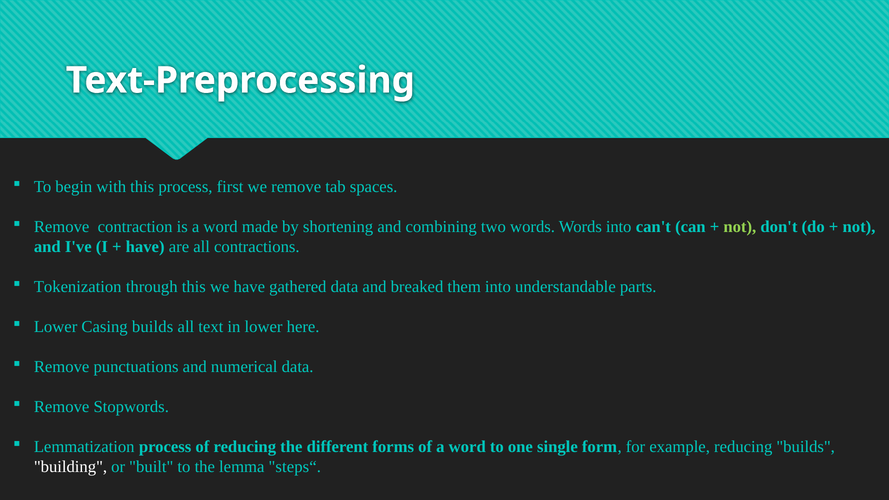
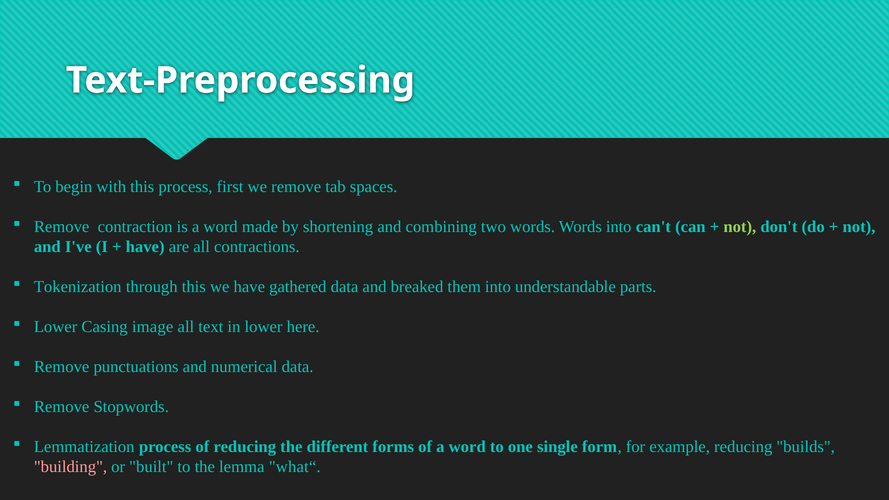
Casing builds: builds -> image (153, 327)
building colour: white -> pink (70, 467)
steps“: steps“ -> what“ (295, 467)
